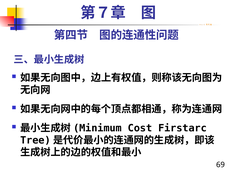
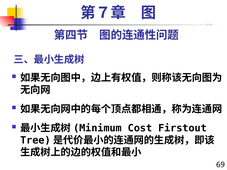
Firstarc: Firstarc -> Firstout (182, 128)
